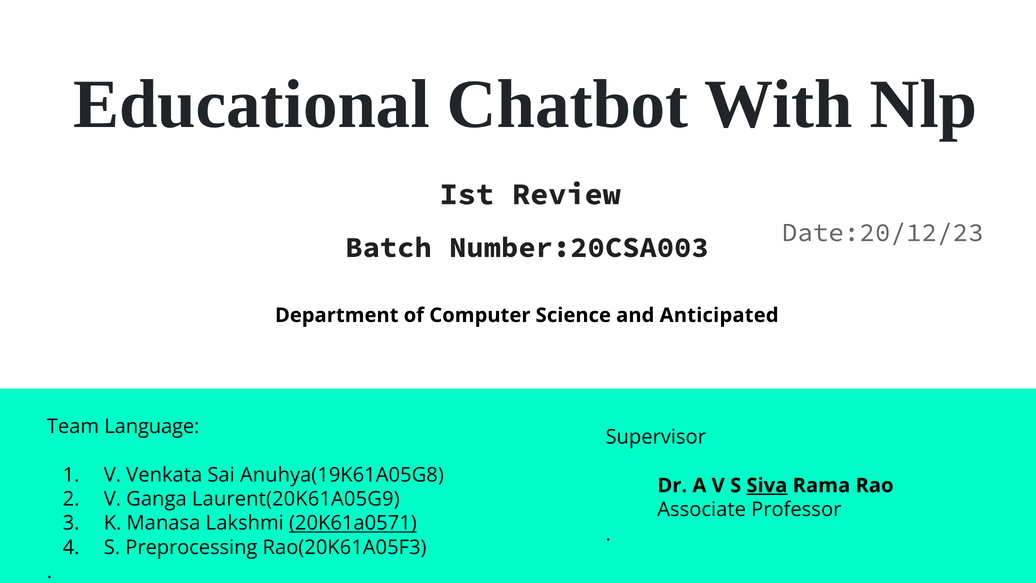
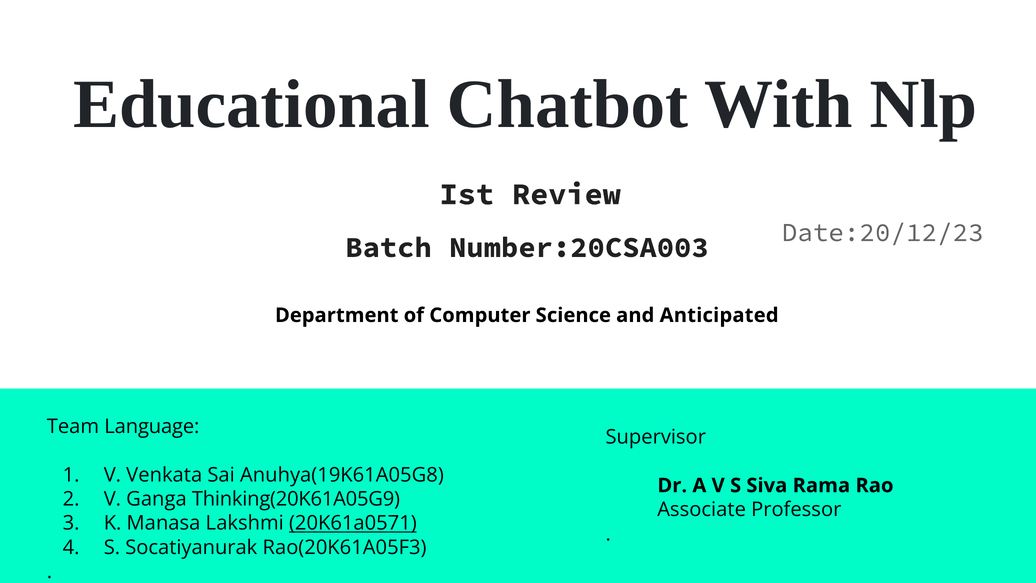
Siva underline: present -> none (767, 485)
Laurent(20K61A05G9: Laurent(20K61A05G9 -> Thinking(20K61A05G9 (296, 499)
Preprocessing: Preprocessing -> Socatiyanurak (191, 547)
